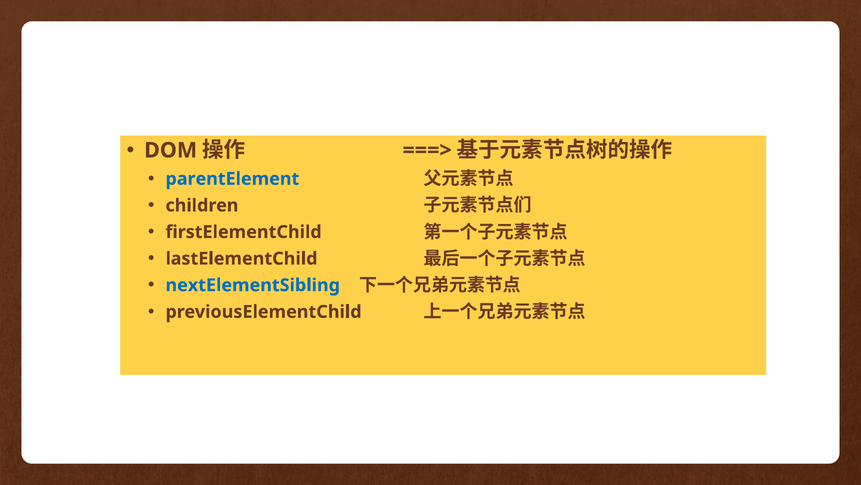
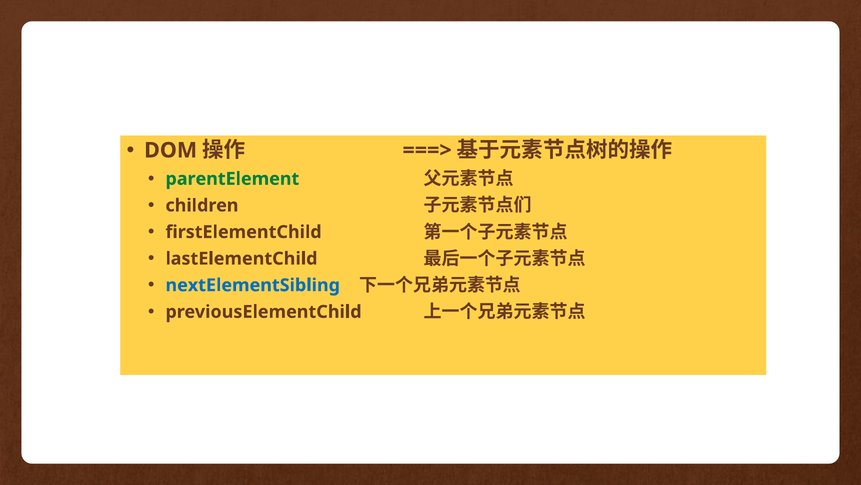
parentElement colour: blue -> green (232, 179)
